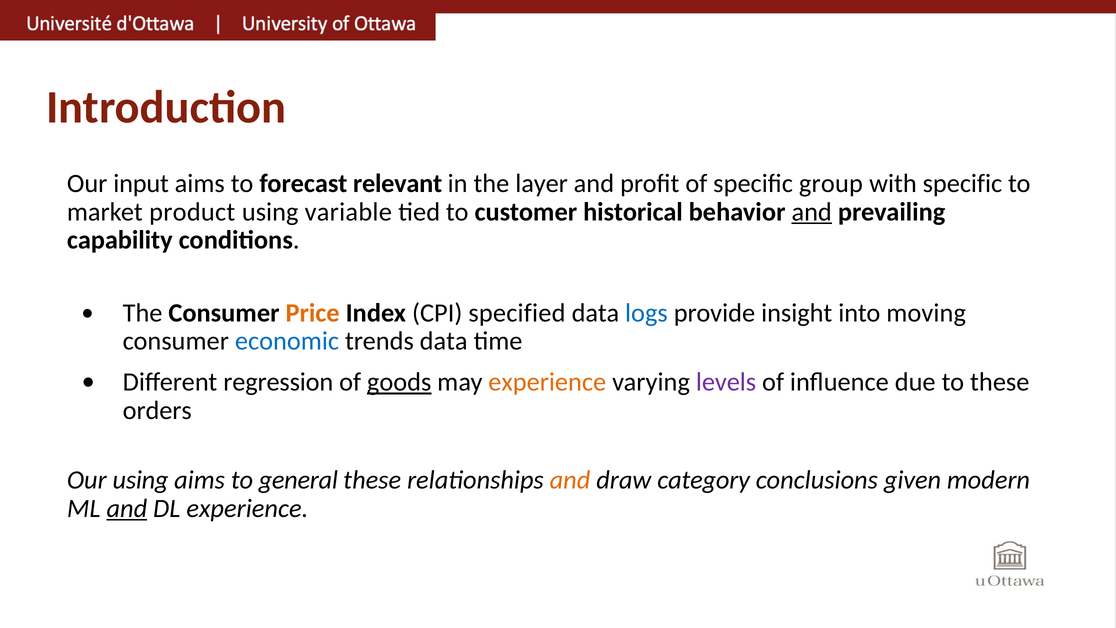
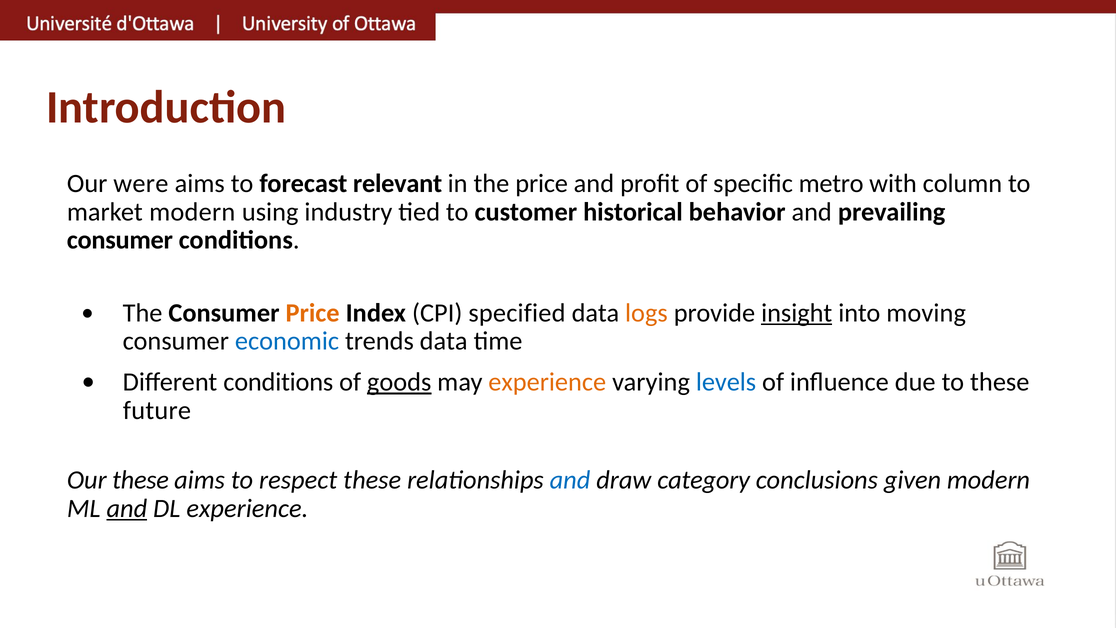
input: input -> were (141, 183)
the layer: layer -> price (542, 183)
group: group -> metro (831, 183)
with specific: specific -> column (962, 183)
market product: product -> modern (192, 212)
variable: variable -> industry (348, 212)
and underline: present -> none (812, 212)
capability: capability -> consumer (120, 240)
logs colour: blue -> orange (646, 313)
insight underline: none -> present (797, 313)
Different regression: regression -> conditions (278, 382)
levels colour: purple -> blue (726, 382)
orders: orders -> future (157, 411)
Our using: using -> these (141, 480)
general: general -> respect (298, 480)
and colour: orange -> blue (570, 480)
